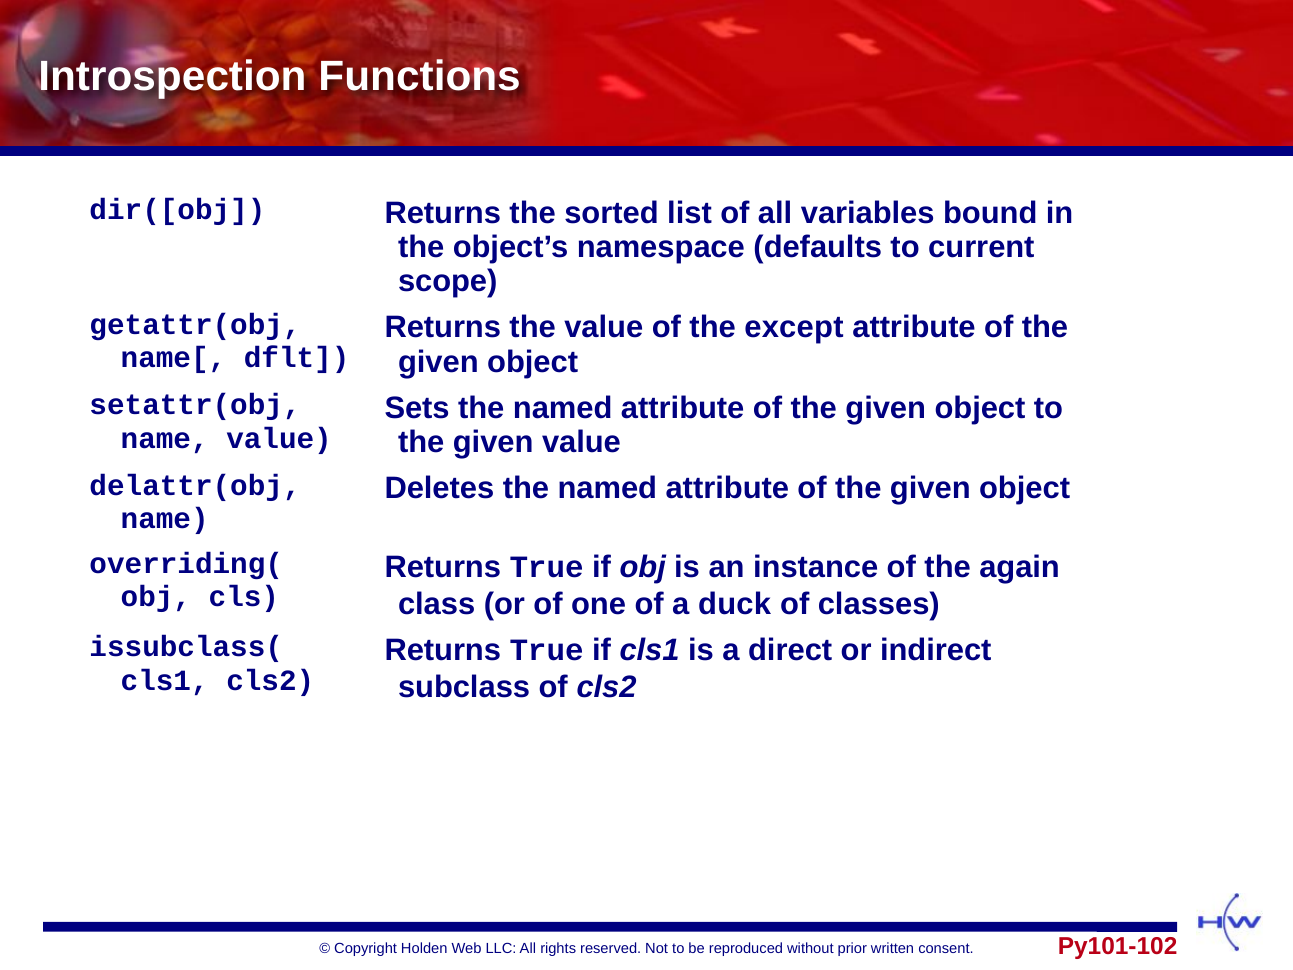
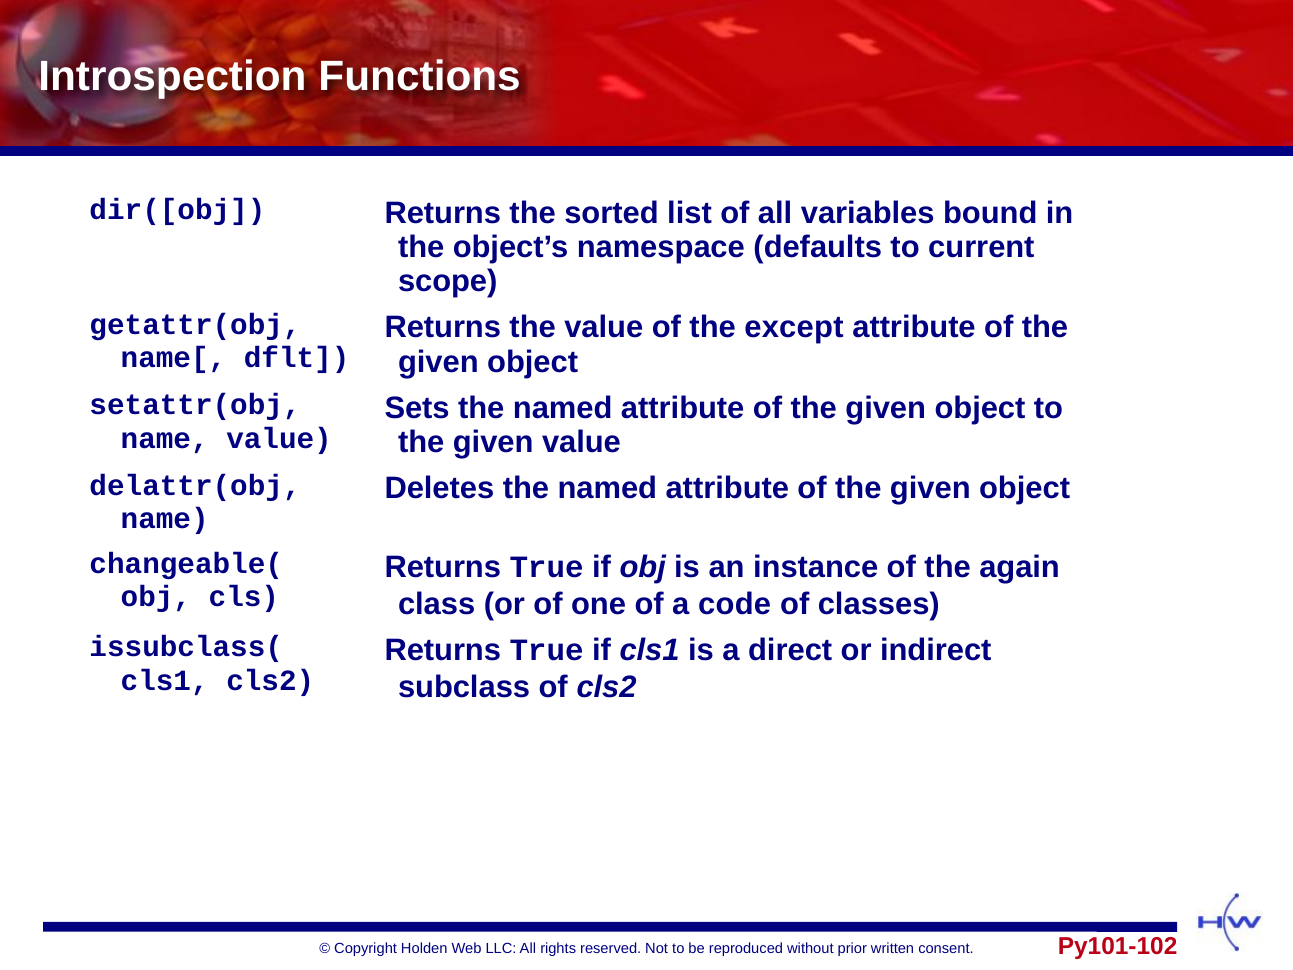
overriding(: overriding( -> changeable( (186, 564)
duck: duck -> code (735, 604)
